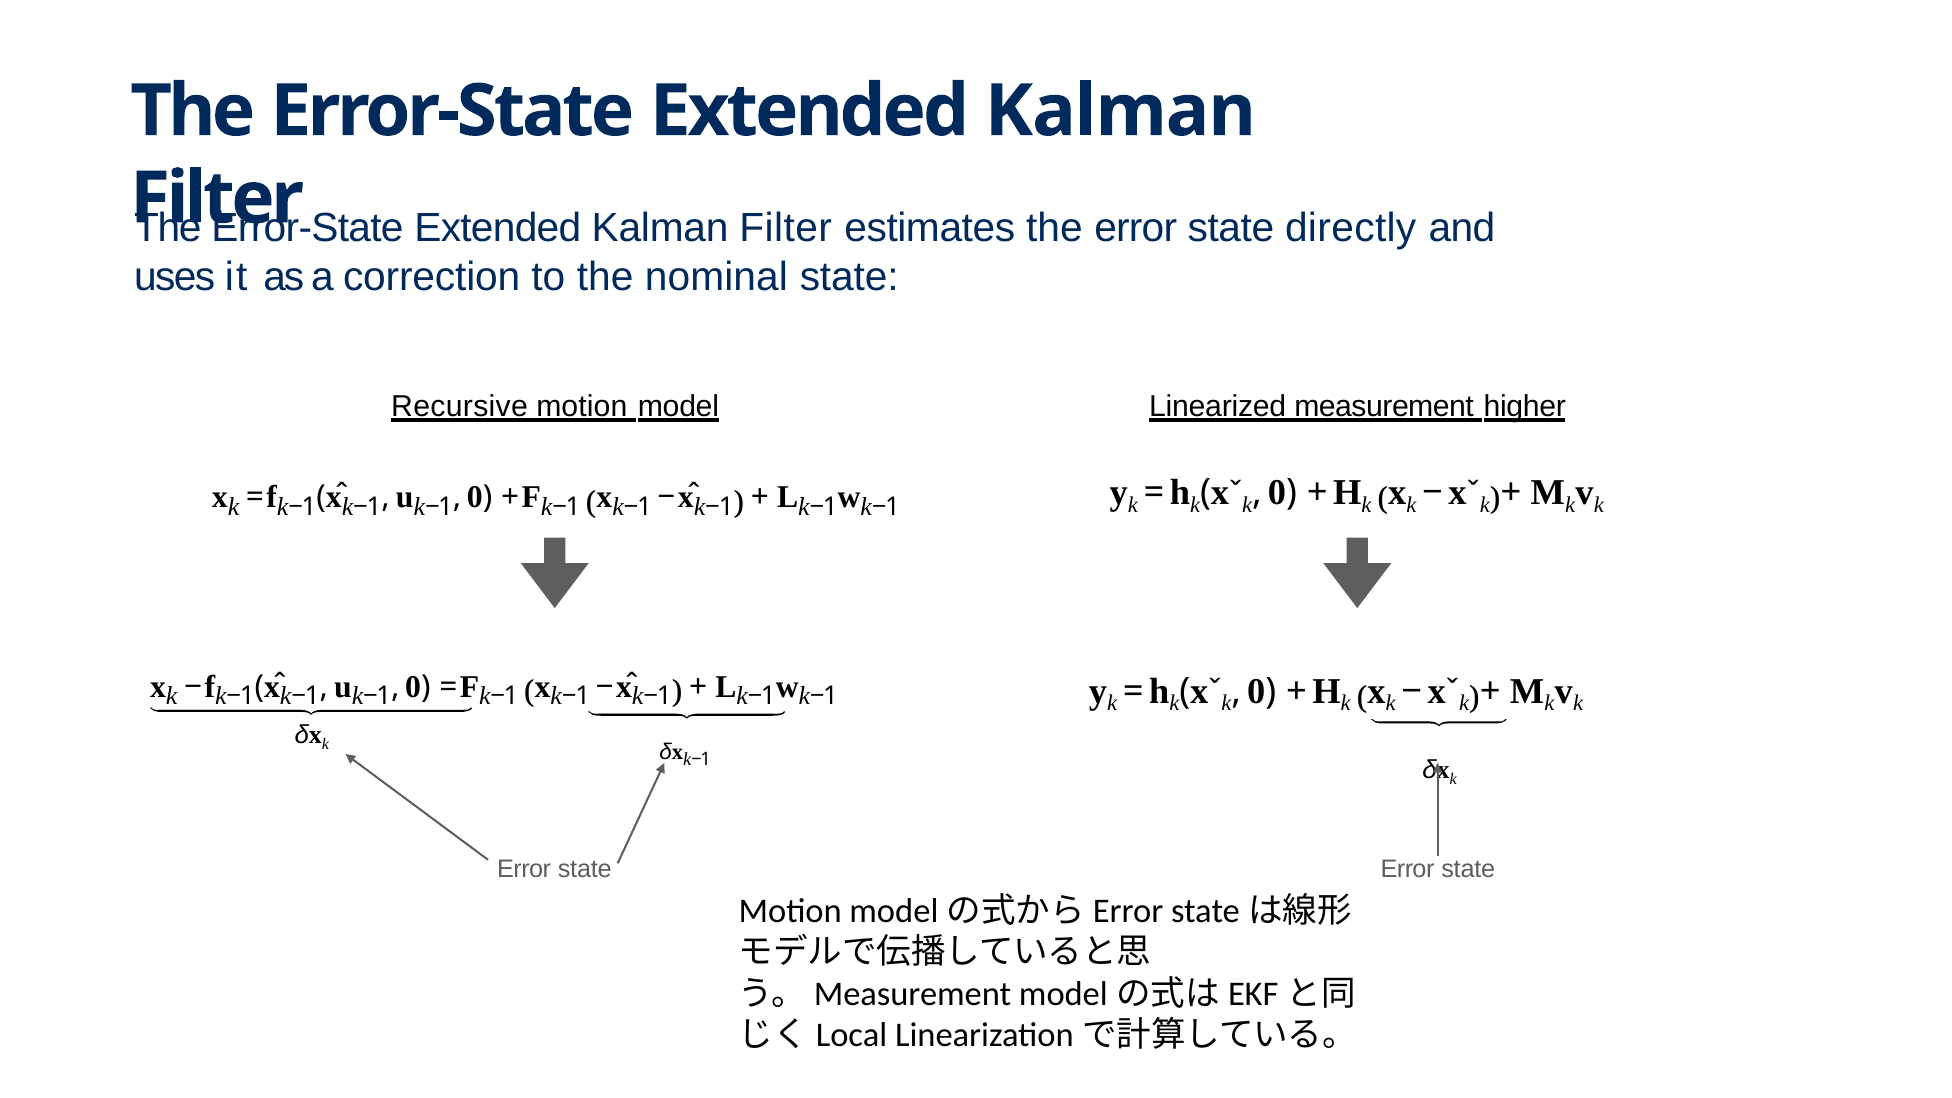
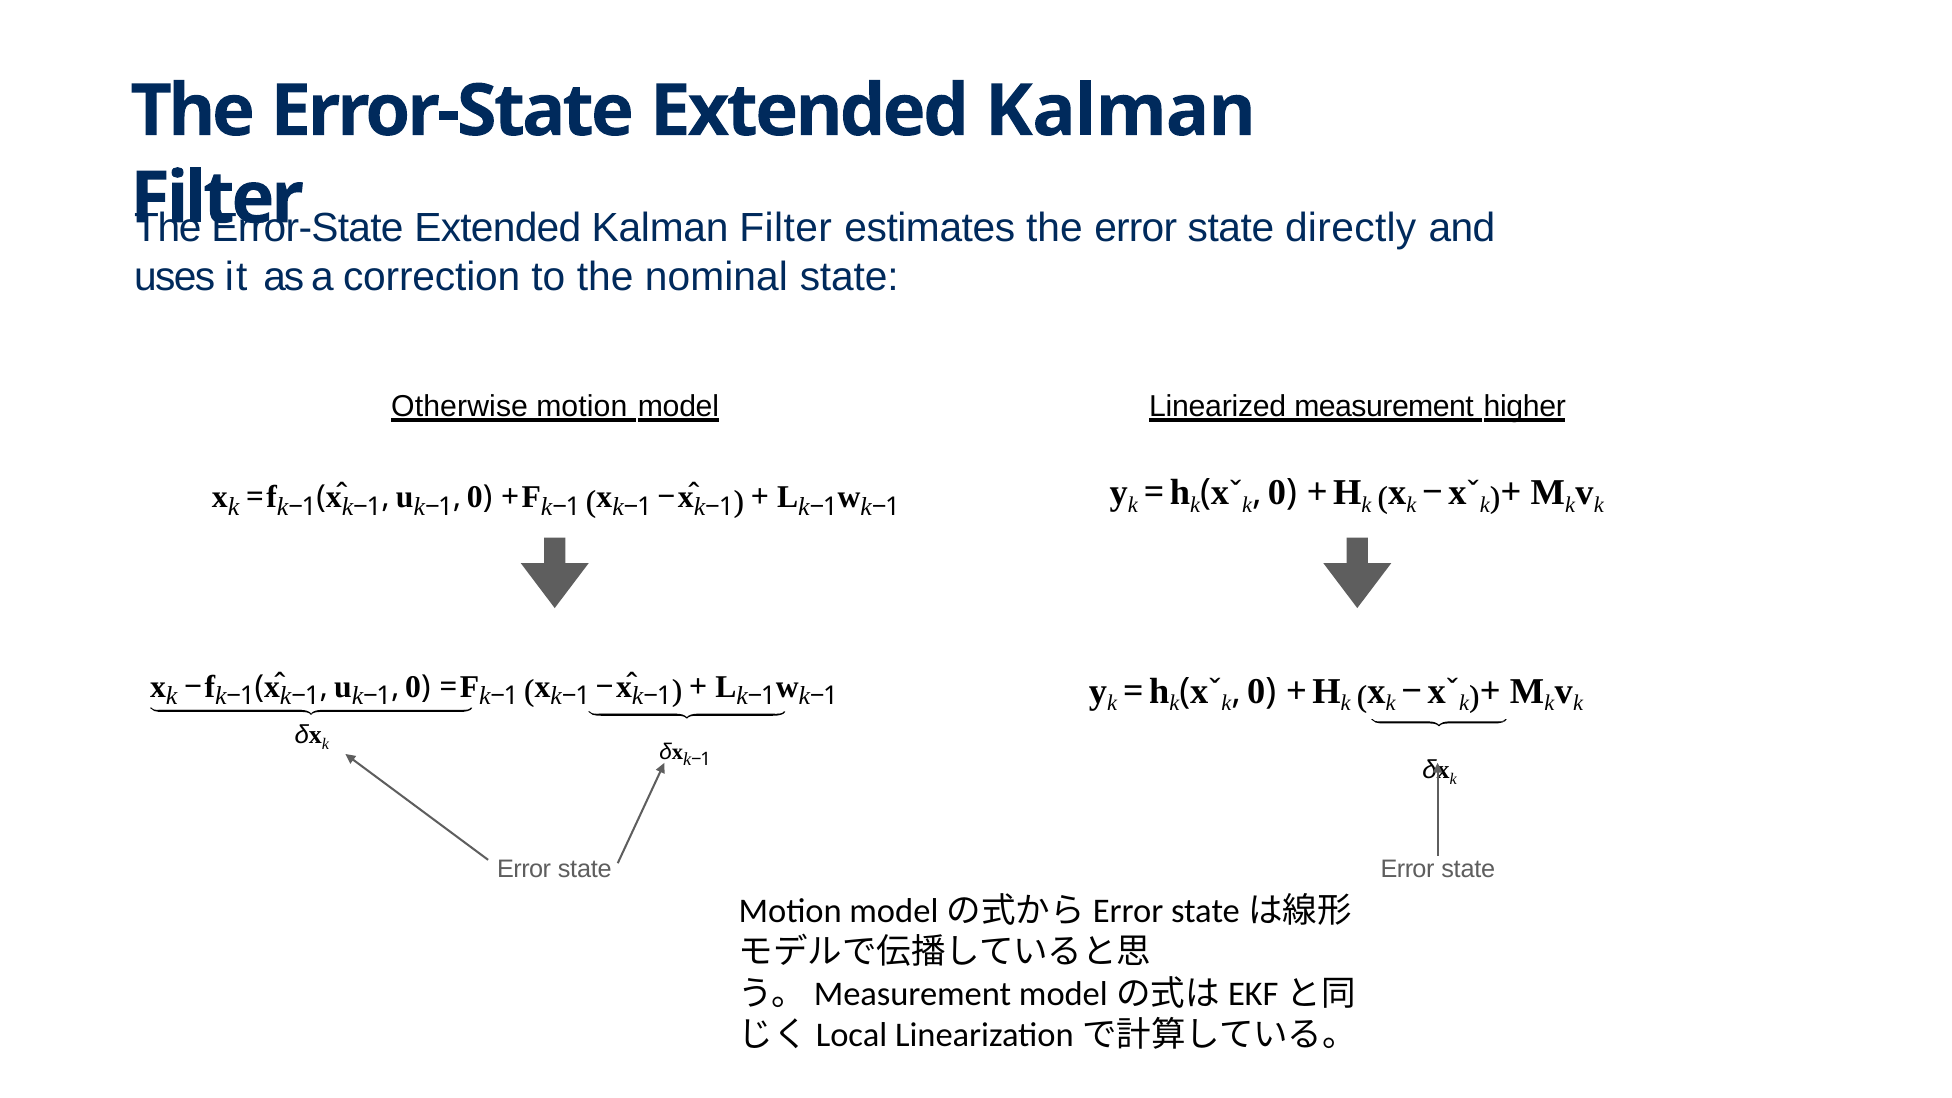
Recursive: Recursive -> Otherwise (460, 407)
